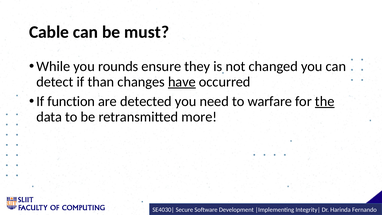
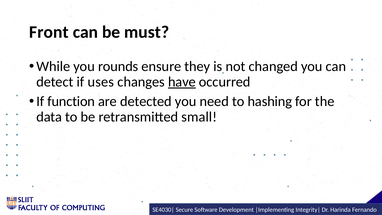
Cable: Cable -> Front (49, 32)
than: than -> uses (101, 82)
warfare: warfare -> hashing (270, 101)
the underline: present -> none (325, 101)
more: more -> small (199, 117)
